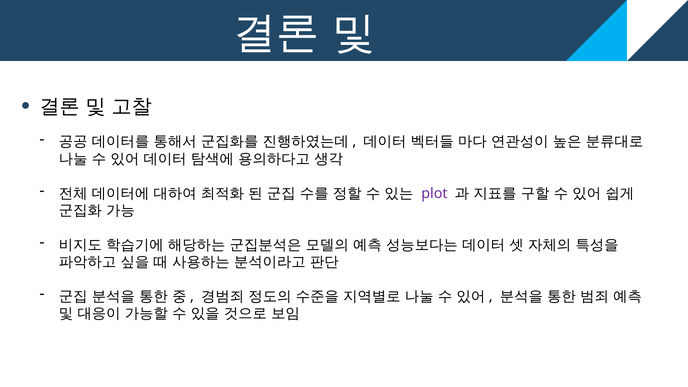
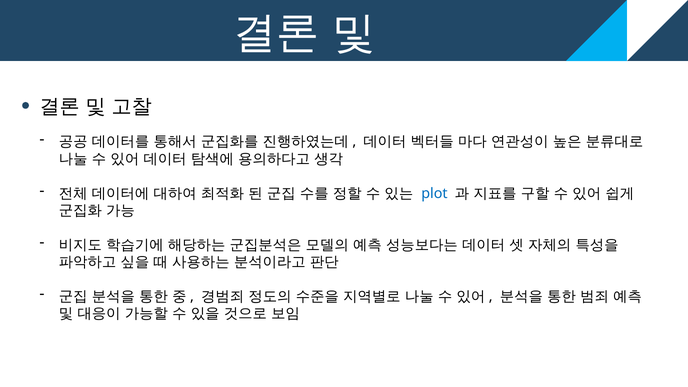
plot colour: purple -> blue (434, 193)
